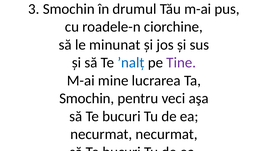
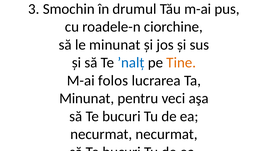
Tine colour: purple -> orange (181, 63)
mine: mine -> folos (113, 80)
Smochin: Smochin -> Minunat (87, 98)
